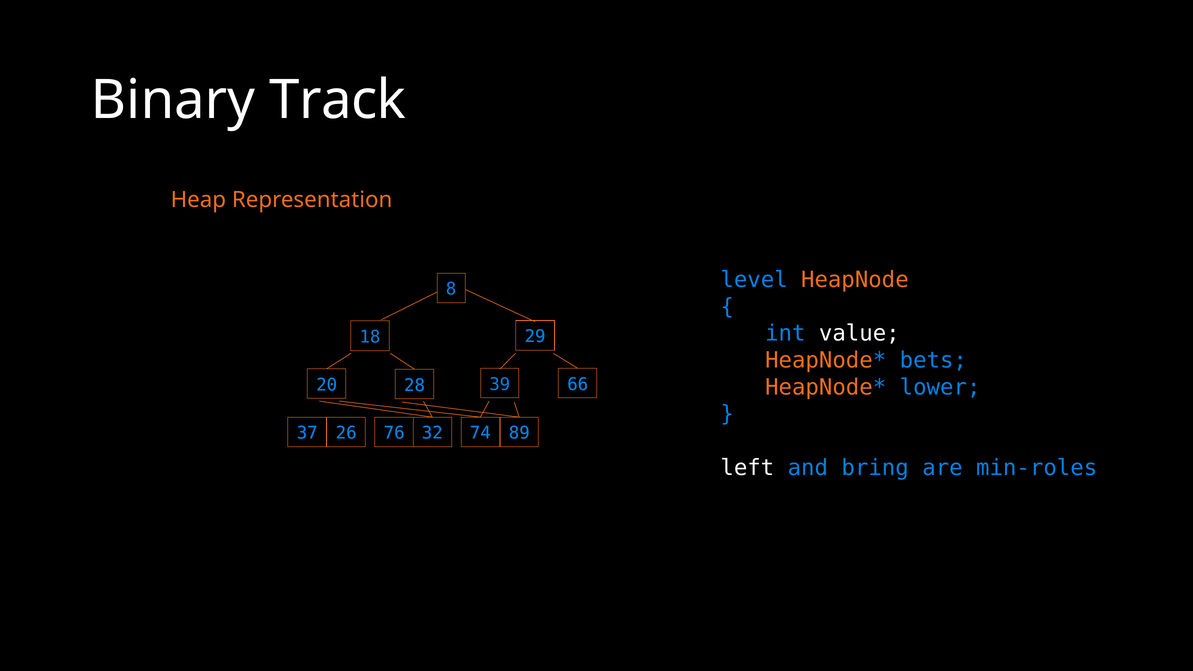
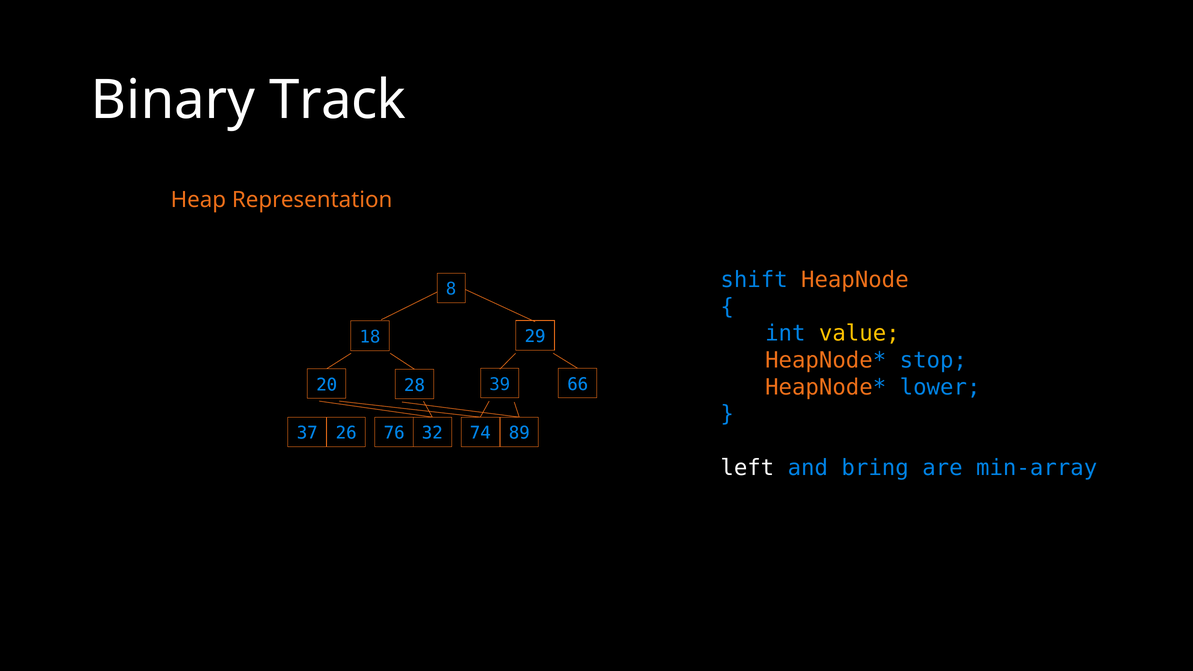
level: level -> shift (754, 280)
value colour: white -> yellow (859, 334)
bets: bets -> stop (933, 360)
min-roles: min-roles -> min-array (1037, 468)
